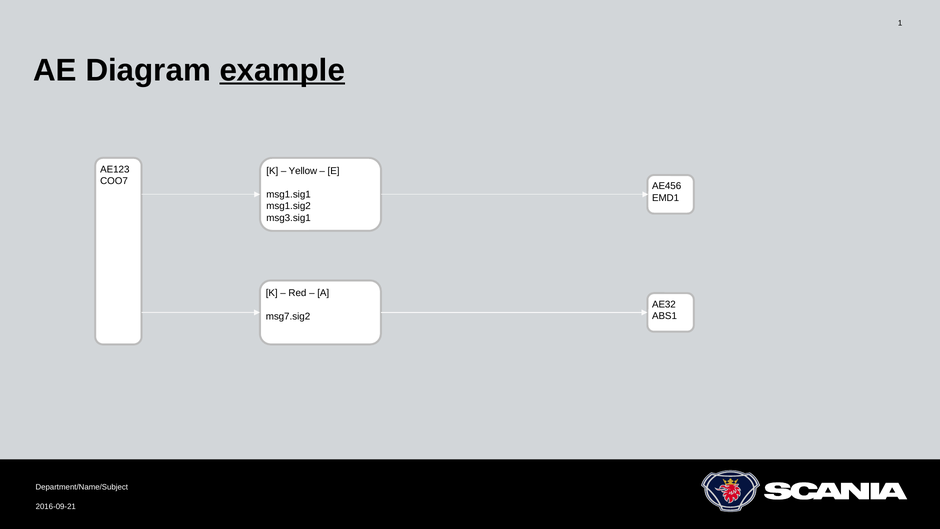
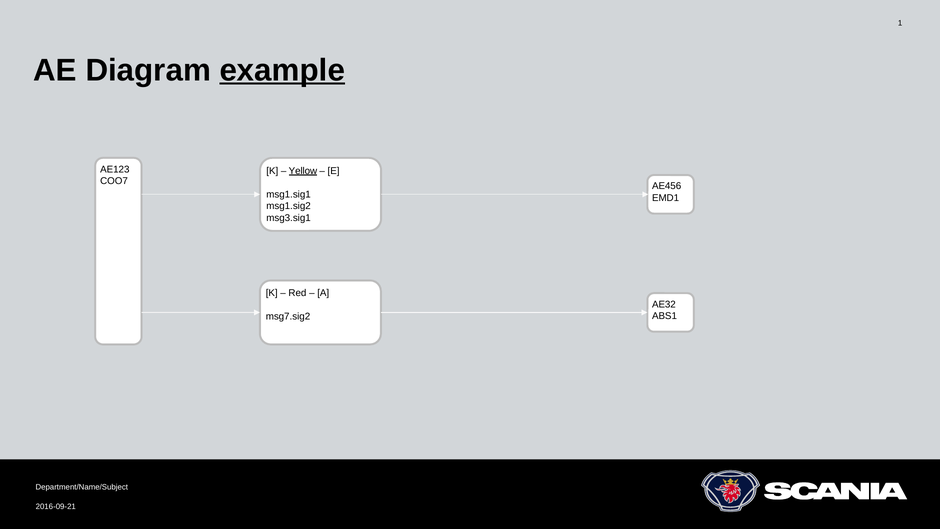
Yellow underline: none -> present (303, 171)
